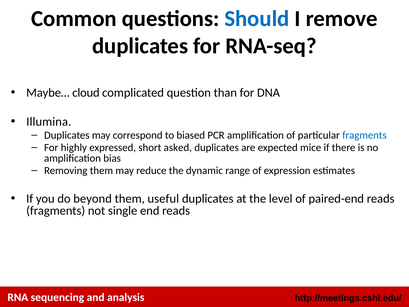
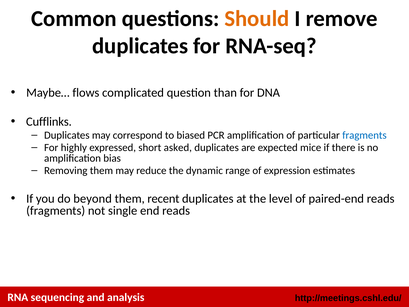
Should colour: blue -> orange (257, 19)
cloud: cloud -> flows (86, 93)
Illumina: Illumina -> Cufflinks (49, 122)
useful: useful -> recent (163, 199)
